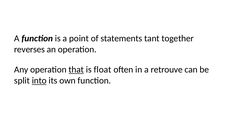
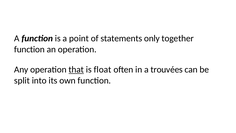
tant: tant -> only (152, 38)
reverses: reverses -> function (29, 49)
retrouve: retrouve -> trouvées (167, 69)
into underline: present -> none (39, 80)
